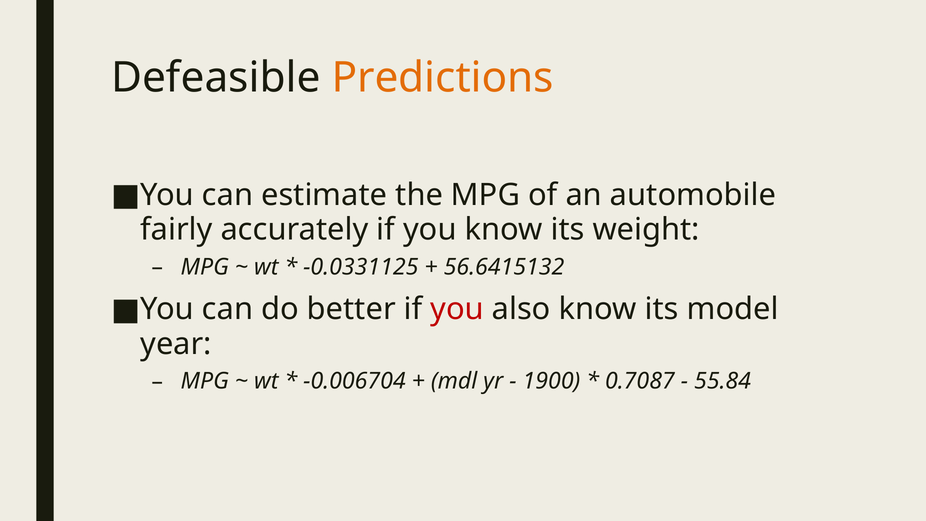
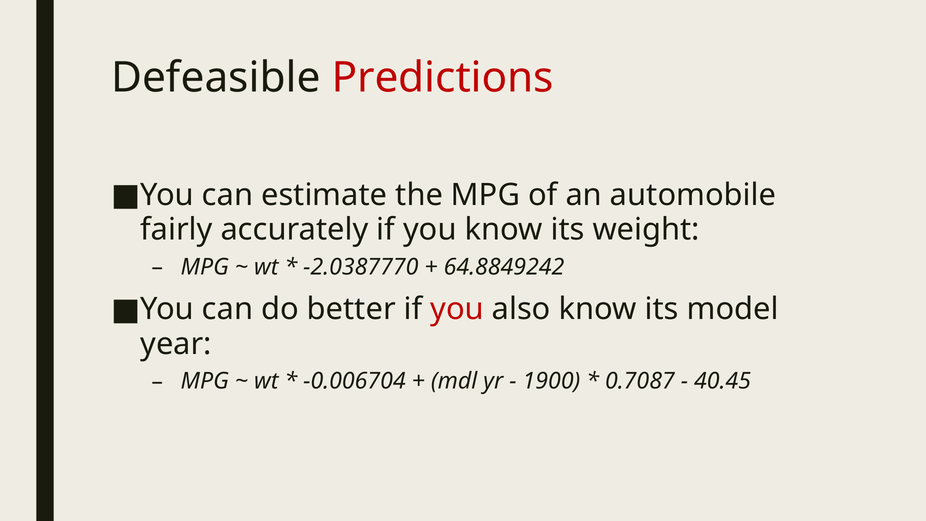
Predictions colour: orange -> red (443, 78)
-0.0331125: -0.0331125 -> -2.0387770 (361, 267)
56.6415132: 56.6415132 -> 64.8849242 (504, 267)
55.84: 55.84 -> 40.45 (722, 381)
